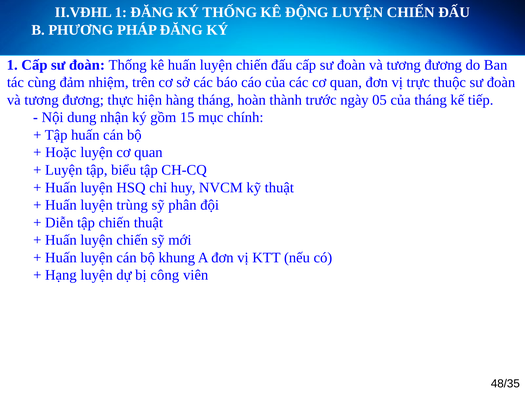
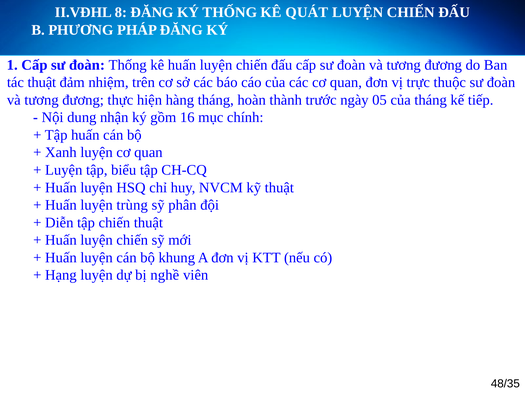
II.VĐHL 1: 1 -> 8 (121, 12)
ĐỘNG: ĐỘNG -> QUÁT (307, 12)
tác cùng: cùng -> thuật (42, 82)
15: 15 -> 16 (187, 117)
Hoặc: Hoặc -> Xanh (61, 152)
công: công -> nghề (165, 275)
